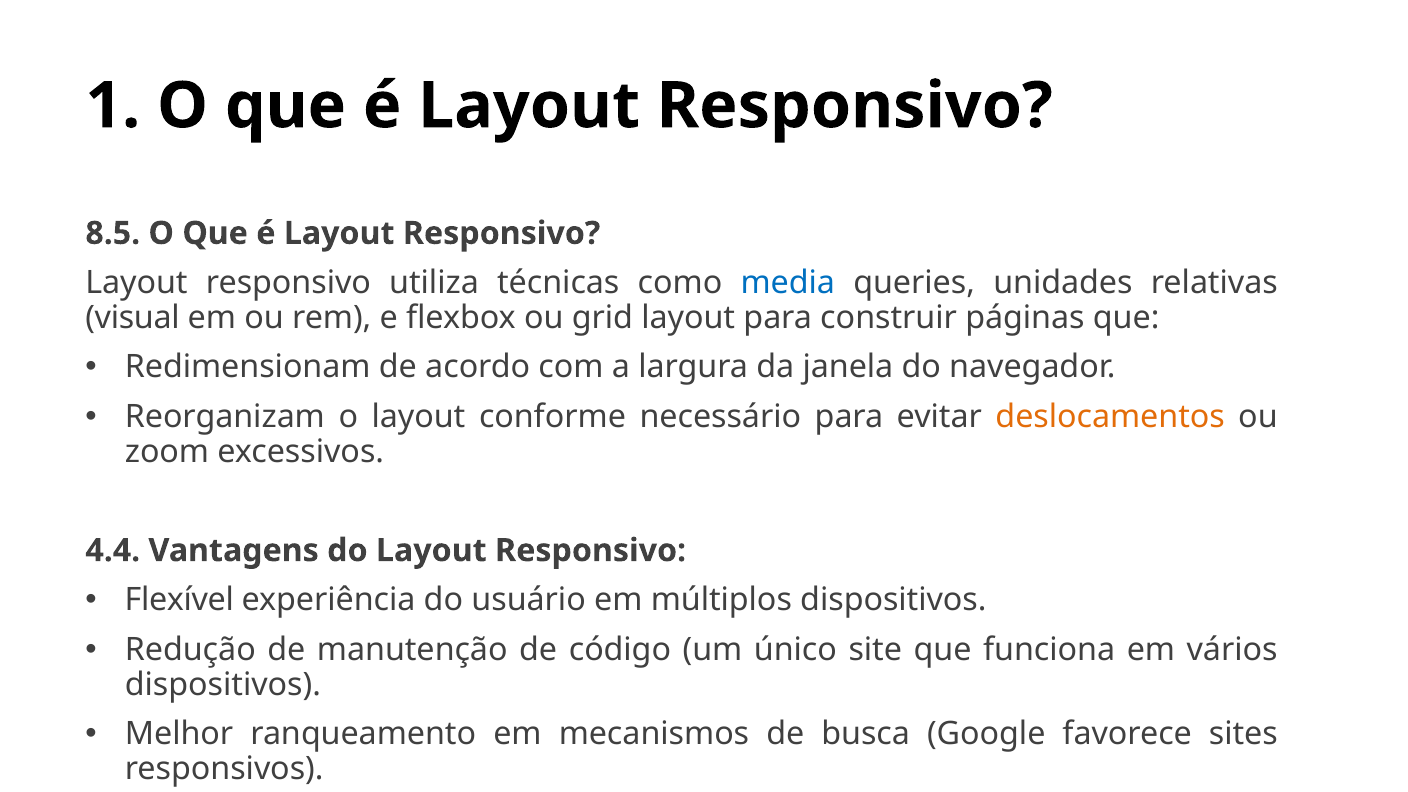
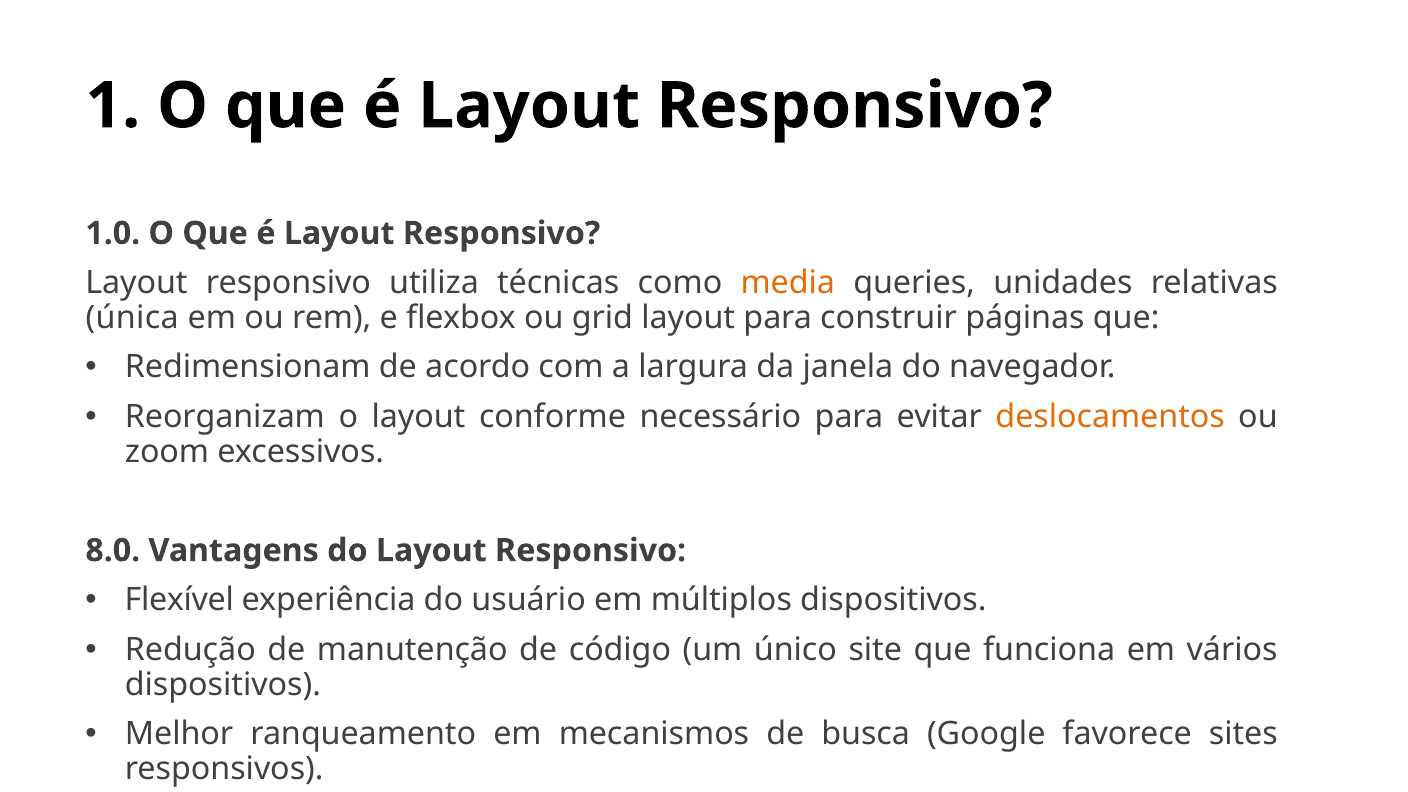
8.5: 8.5 -> 1.0 (113, 233)
media colour: blue -> orange (788, 283)
visual: visual -> única (132, 318)
4.4: 4.4 -> 8.0 (113, 551)
